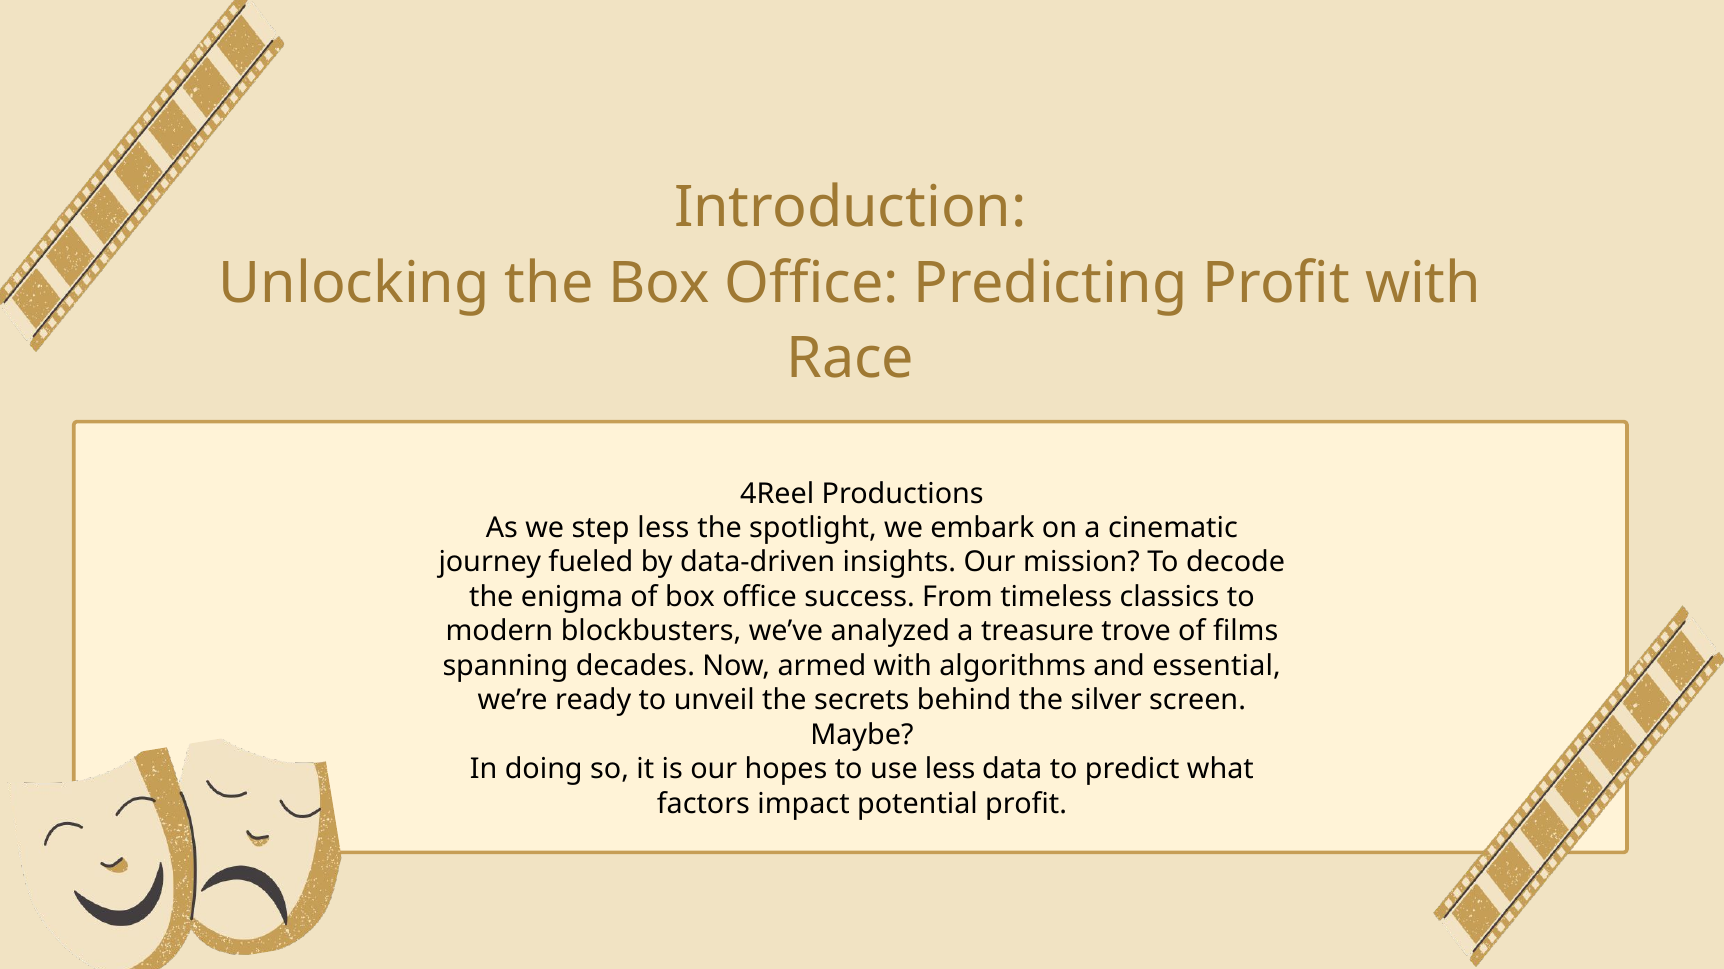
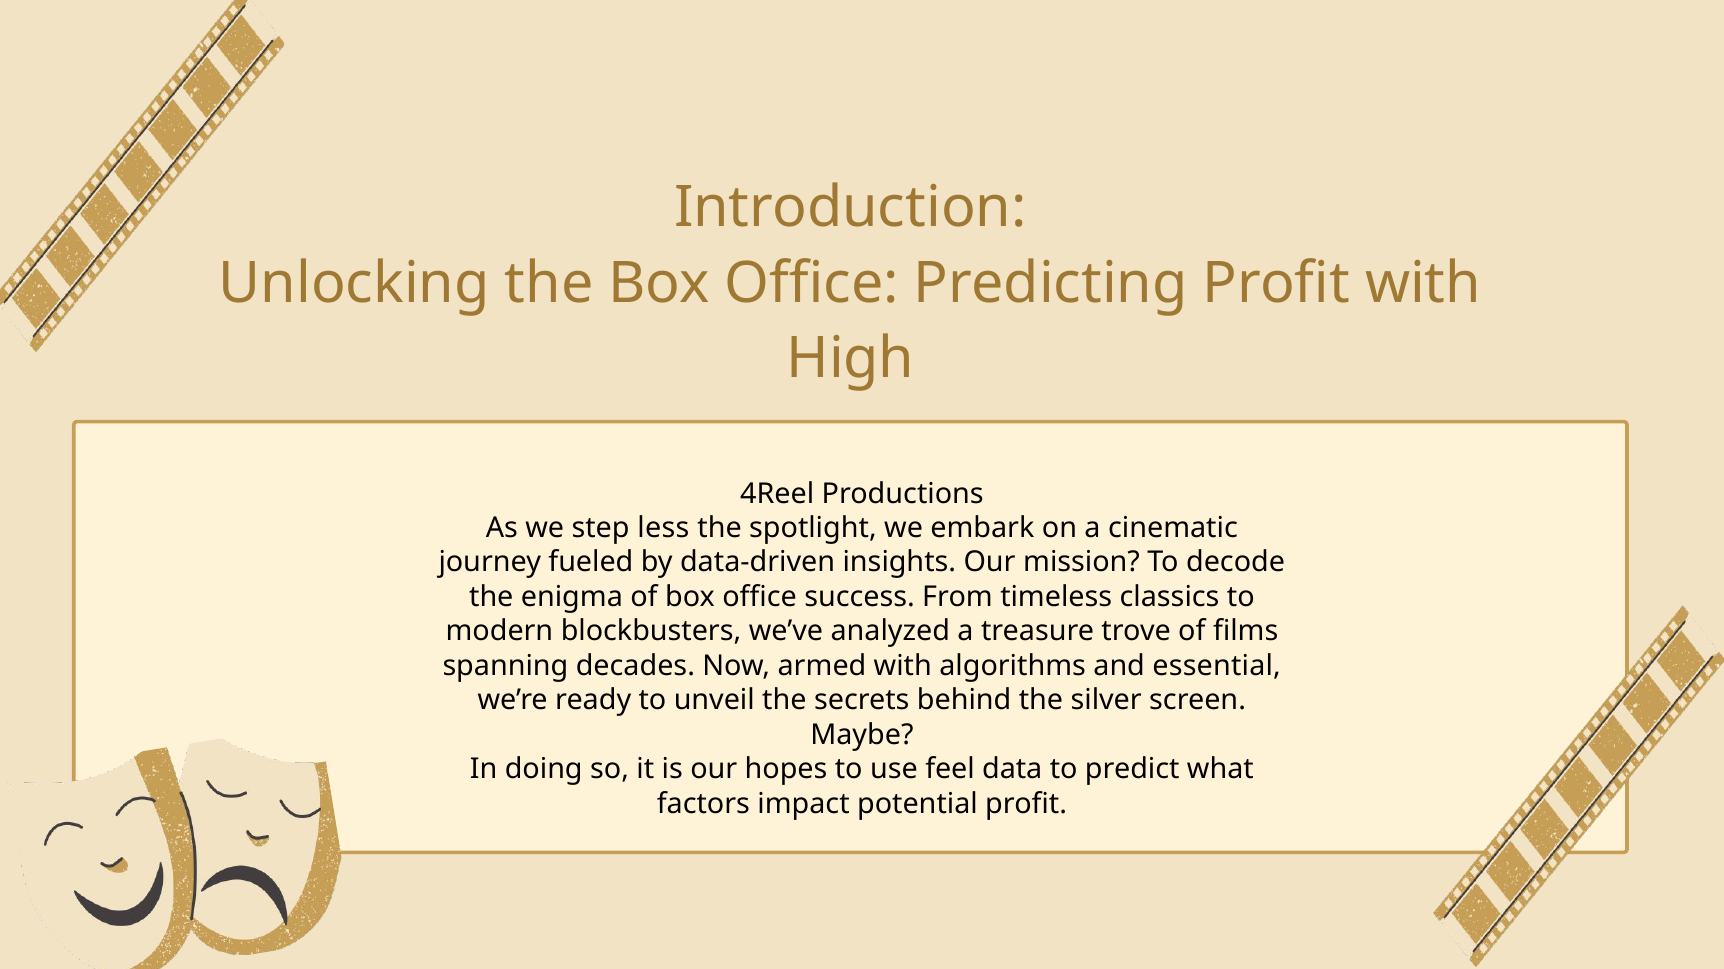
Race: Race -> High (850, 358)
use less: less -> feel (950, 770)
